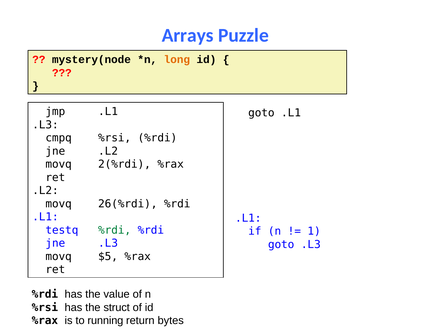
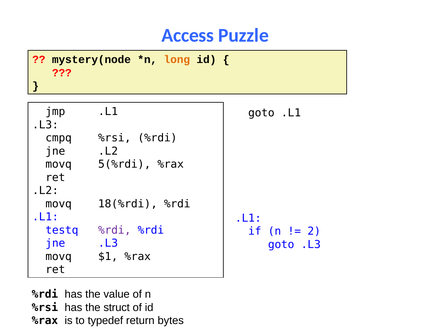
Arrays: Arrays -> Access (188, 35)
2(%rdi: 2(%rdi -> 5(%rdi (124, 164)
26(%rdi: 26(%rdi -> 18(%rdi (128, 203)
%rdi colour: green -> purple (115, 230)
1: 1 -> 2 (314, 231)
$5: $5 -> $1 (108, 256)
running: running -> typedef (105, 320)
